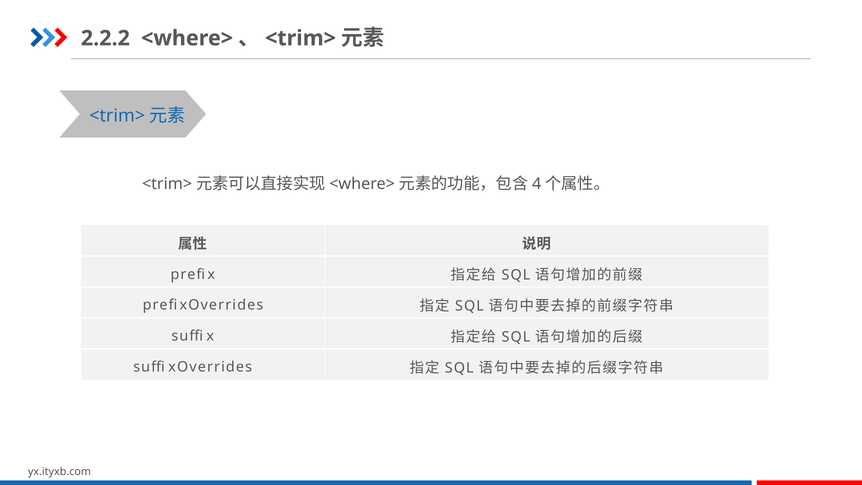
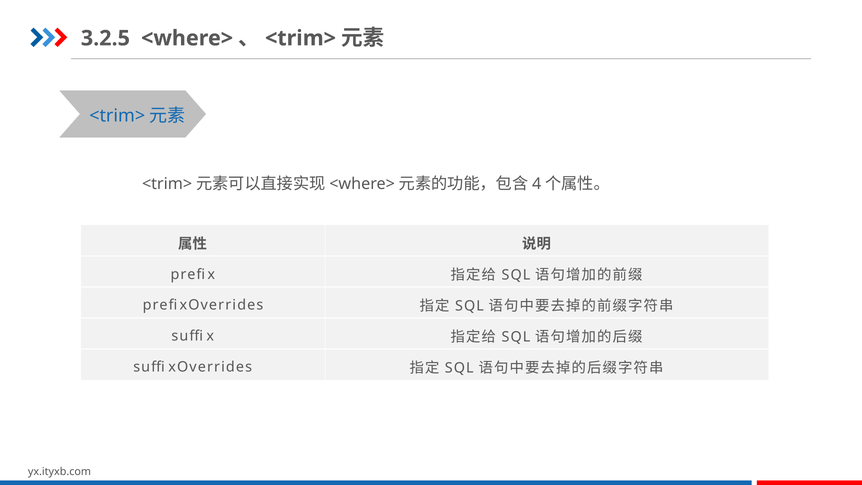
2.2.2: 2.2.2 -> 3.2.5 (105, 38)
